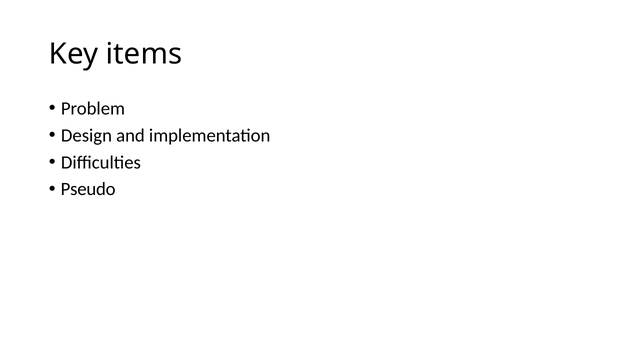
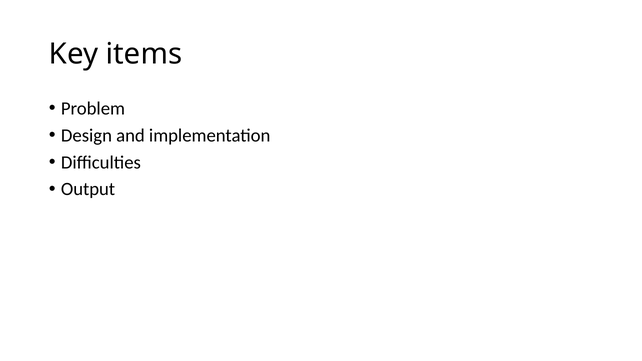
Pseudo: Pseudo -> Output (88, 189)
